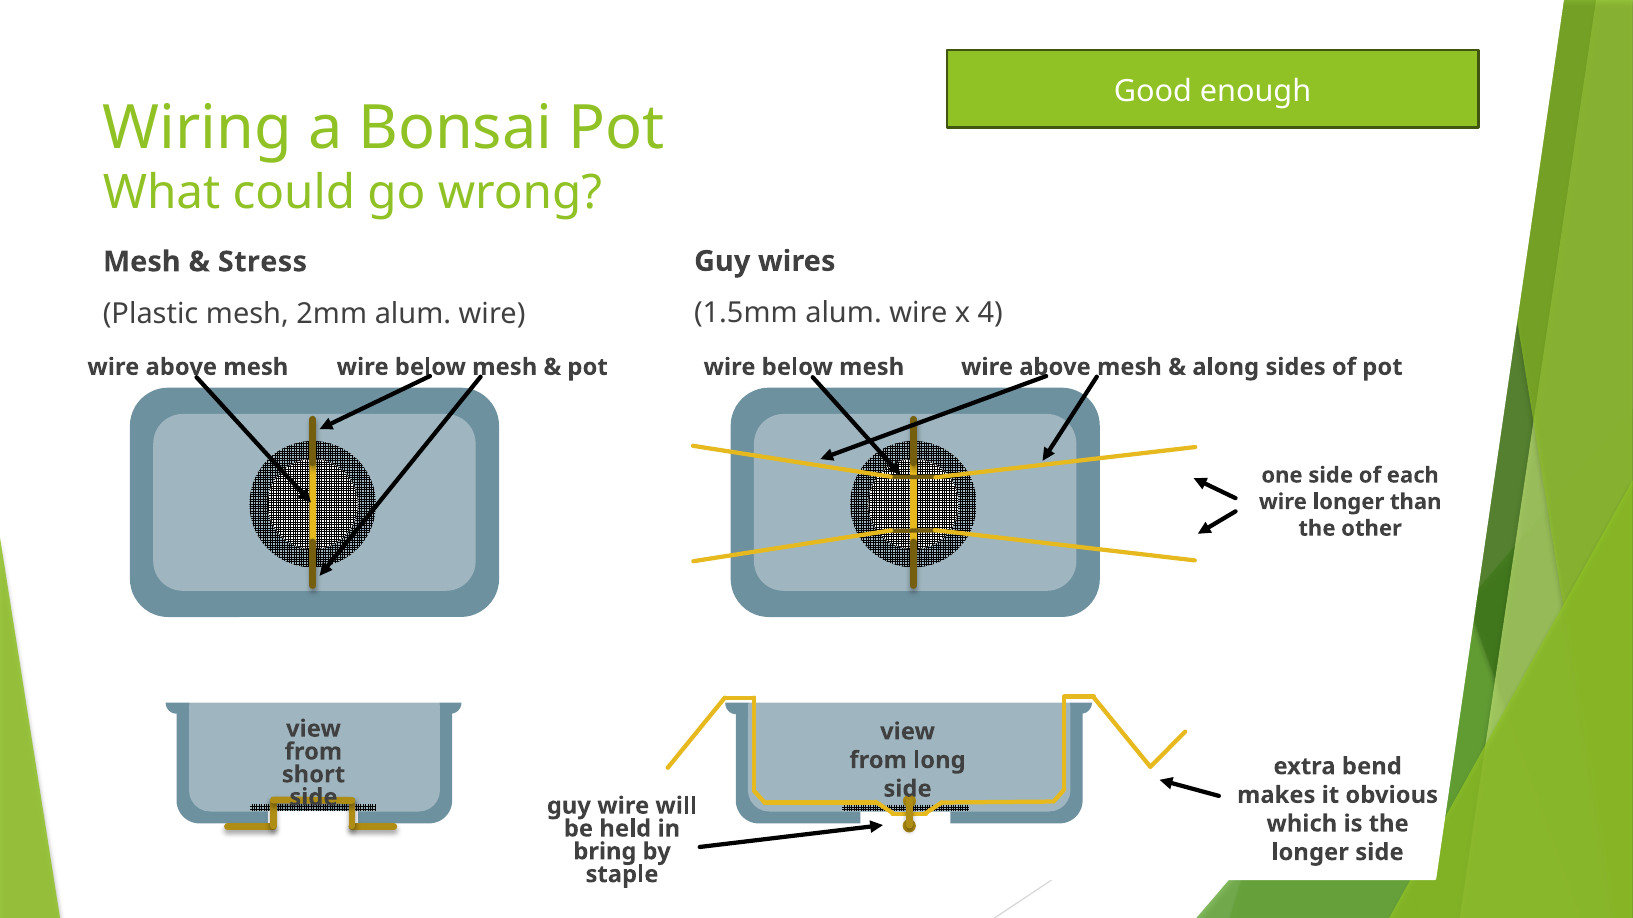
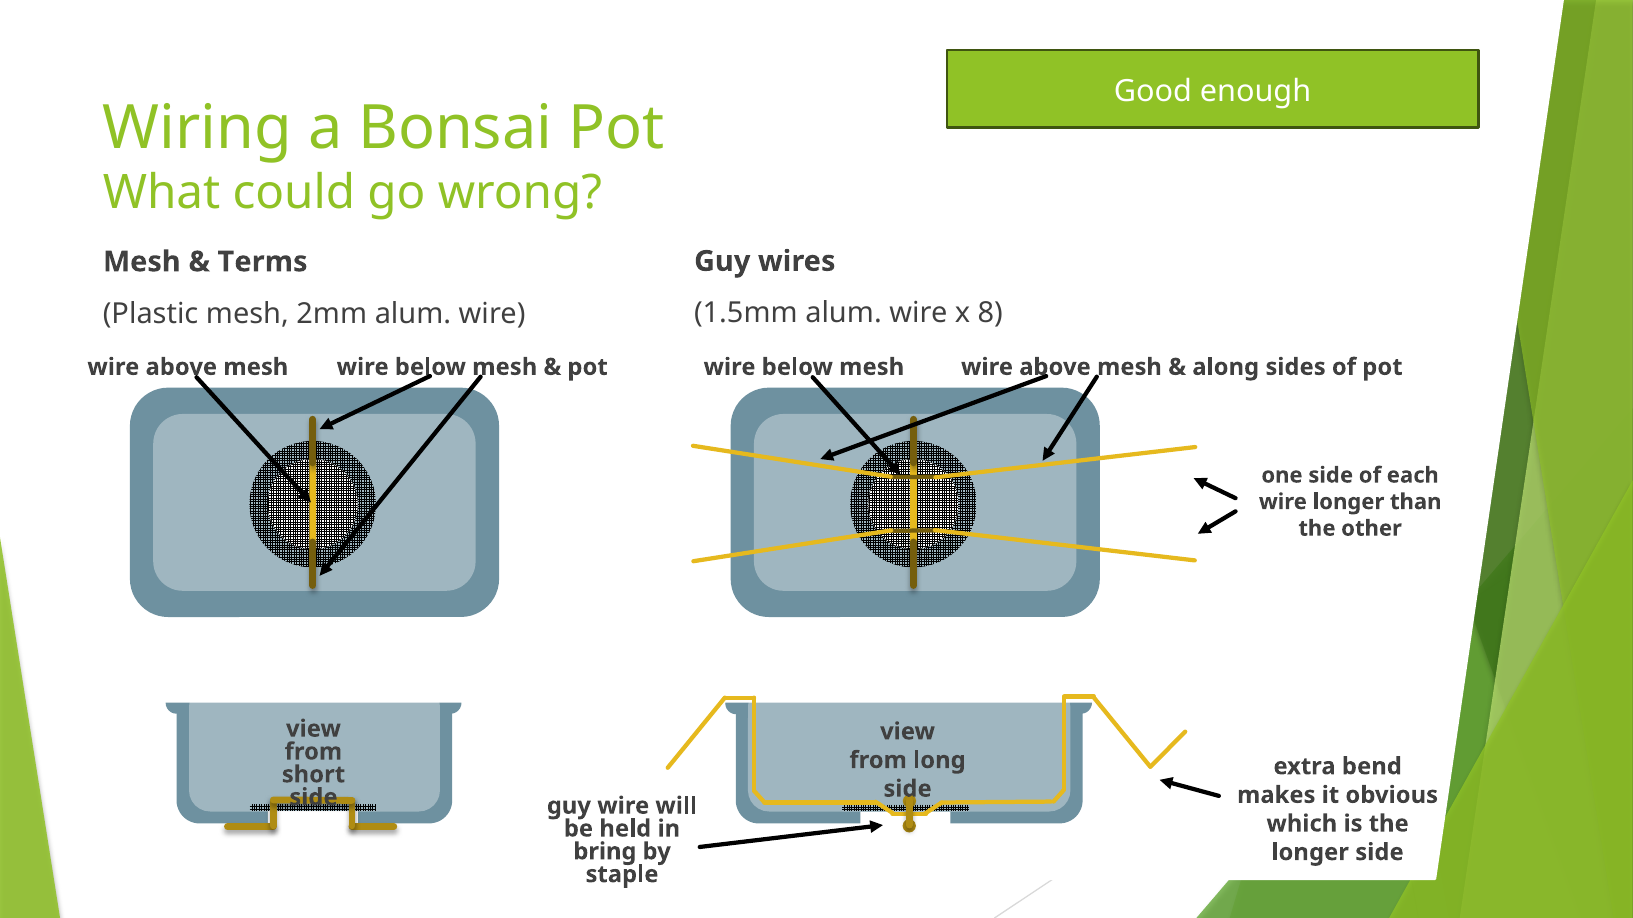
Stress: Stress -> Terms (263, 262)
4: 4 -> 8 (990, 313)
